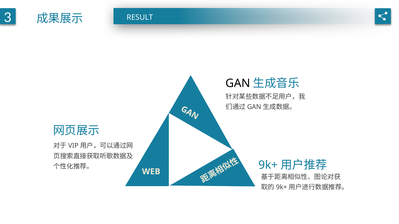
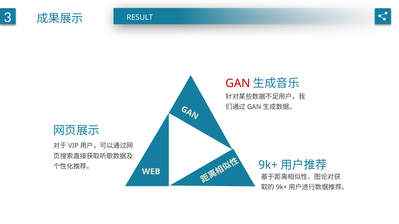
GAN colour: black -> red (238, 84)
